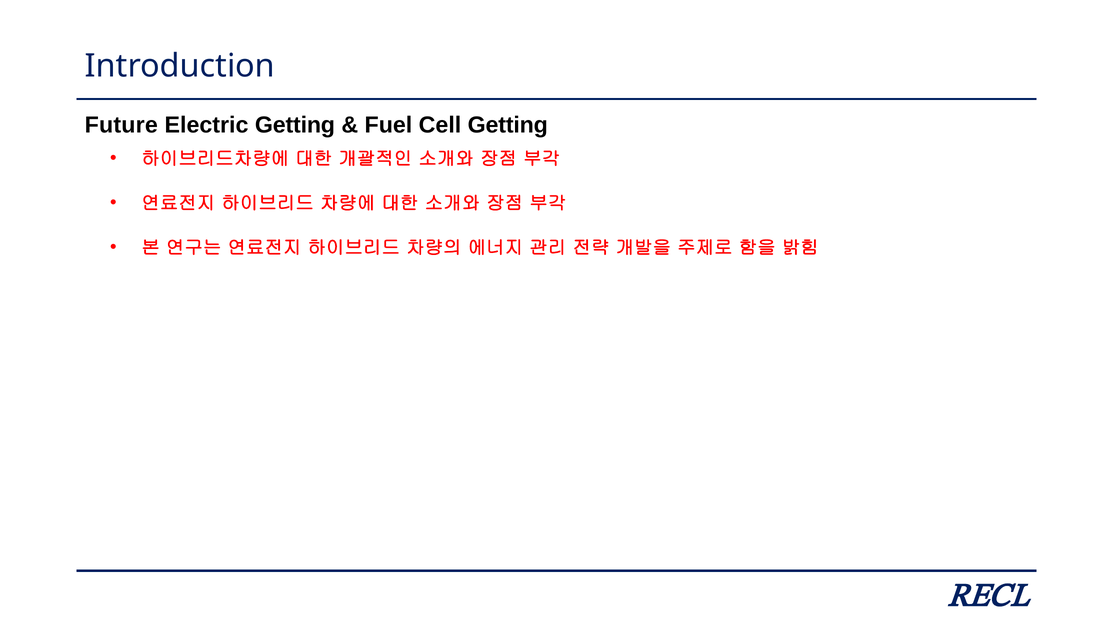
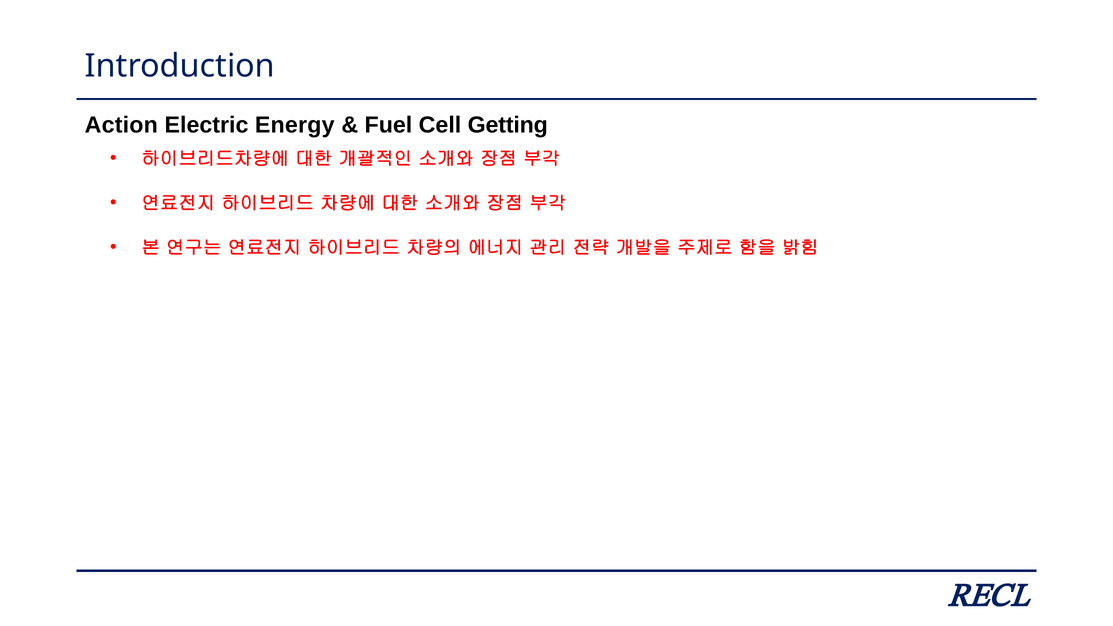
Future: Future -> Action (121, 125)
Electric Getting: Getting -> Energy (295, 125)
